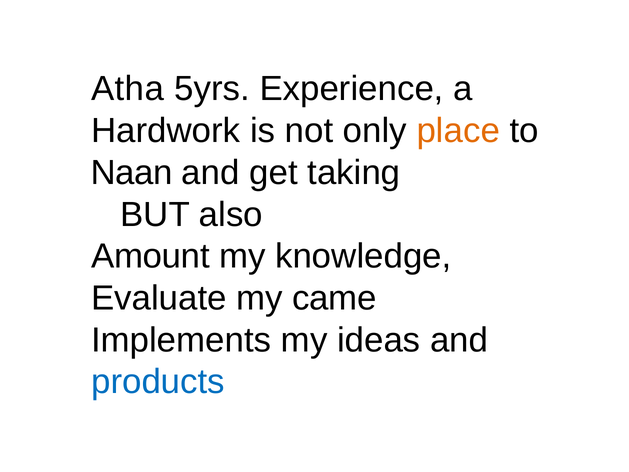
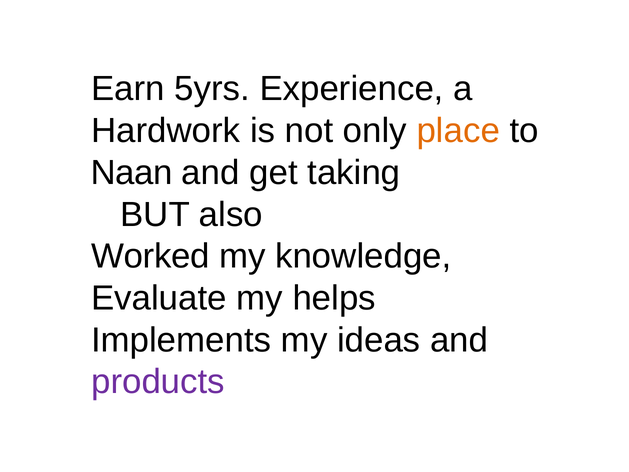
Atha: Atha -> Earn (128, 89)
Amount: Amount -> Worked (150, 256)
came: came -> helps (334, 298)
products colour: blue -> purple (158, 382)
